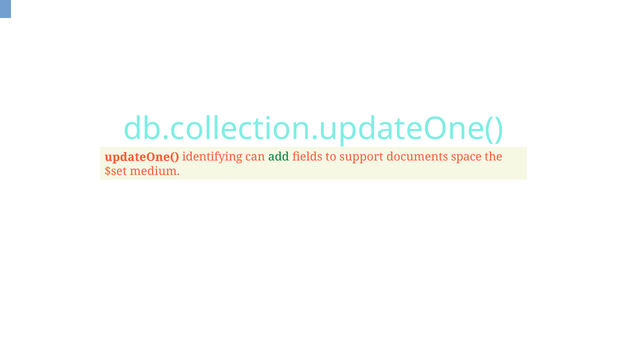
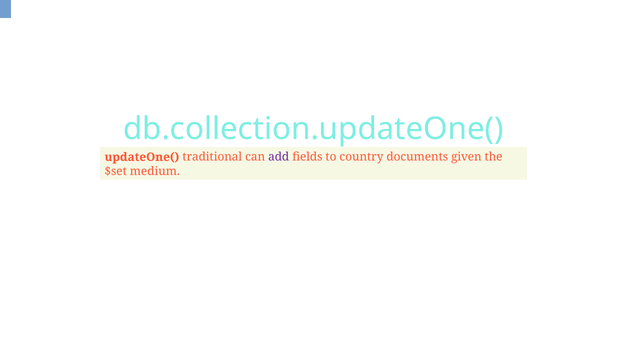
identifying: identifying -> traditional (212, 157)
add colour: green -> purple (279, 157)
support: support -> country (361, 157)
space: space -> given (466, 157)
